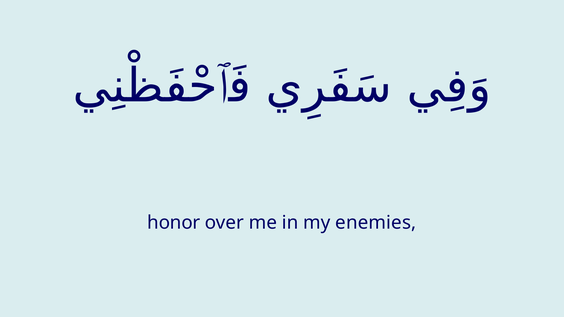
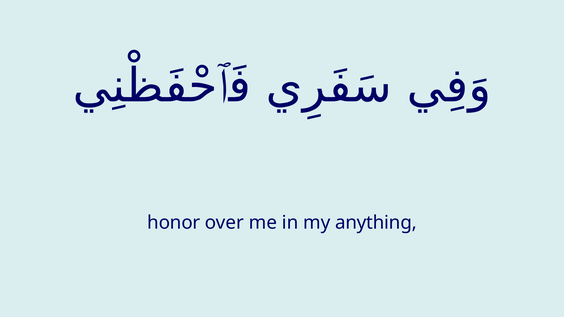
enemies: enemies -> anything (376, 223)
